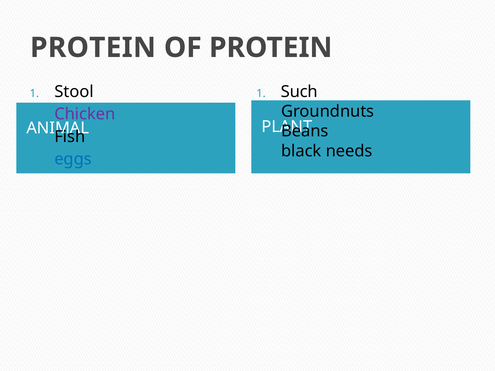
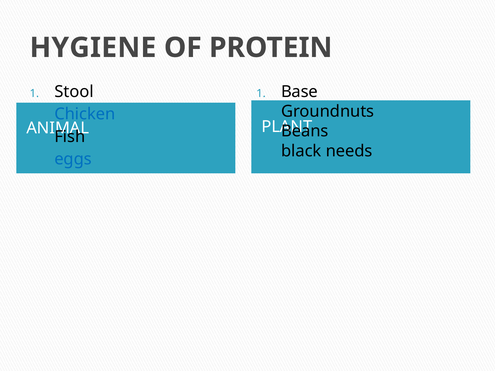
PROTEIN: PROTEIN -> HYGIENE (93, 48)
Such: Such -> Base (299, 92)
Chicken colour: purple -> blue (85, 114)
